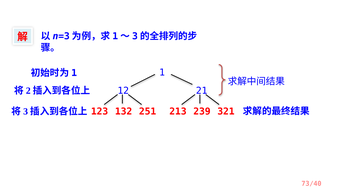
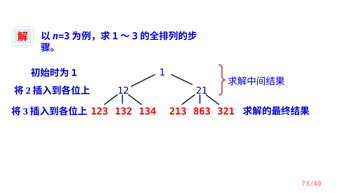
251: 251 -> 134 (148, 111)
239: 239 -> 863 (202, 111)
